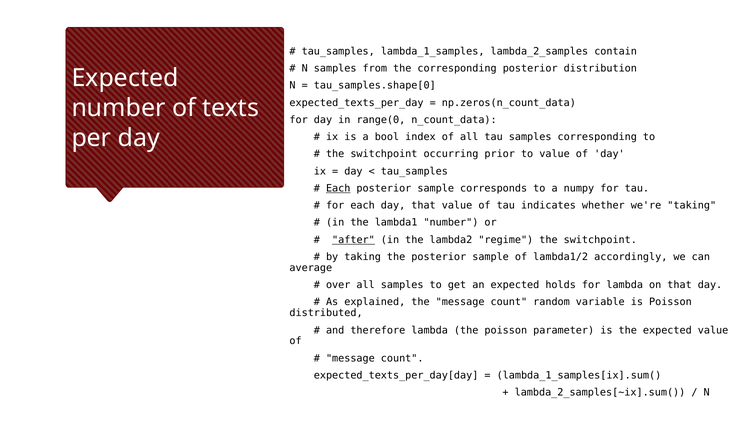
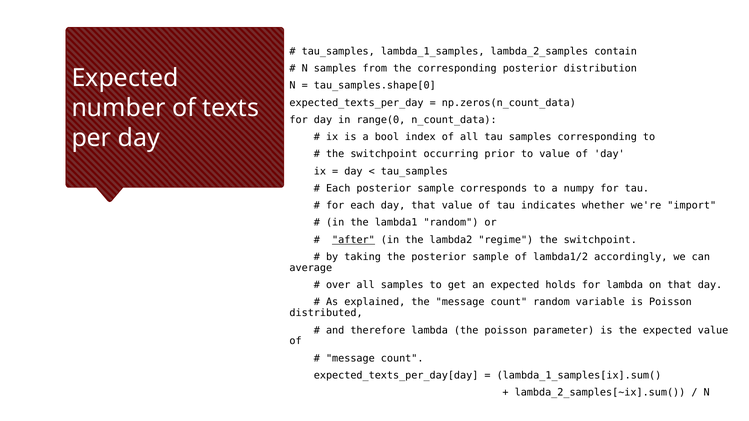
Each underline: present -> none (338, 188)
we're taking: taking -> import (692, 206)
lambda1 number: number -> random (451, 223)
